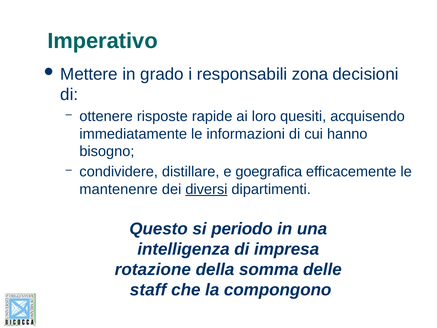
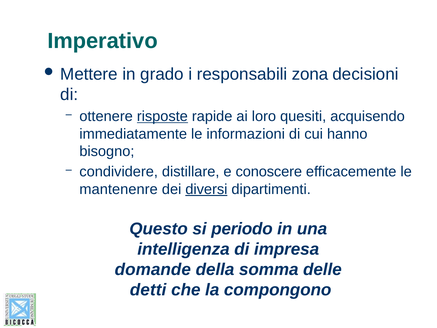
risposte underline: none -> present (162, 116)
goegrafica: goegrafica -> conoscere (269, 172)
rotazione: rotazione -> domande (153, 269)
staff: staff -> detti (148, 290)
